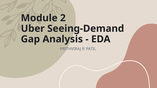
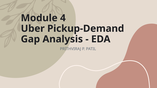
2: 2 -> 4 (63, 18)
Seeing-Demand: Seeing-Demand -> Pickup-Demand (86, 29)
